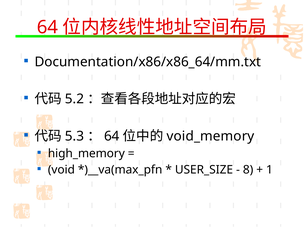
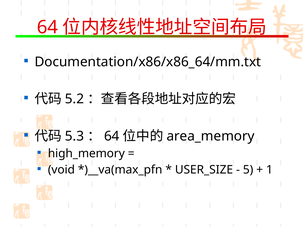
void_memory: void_memory -> area_memory (211, 136)
8: 8 -> 5 (248, 170)
